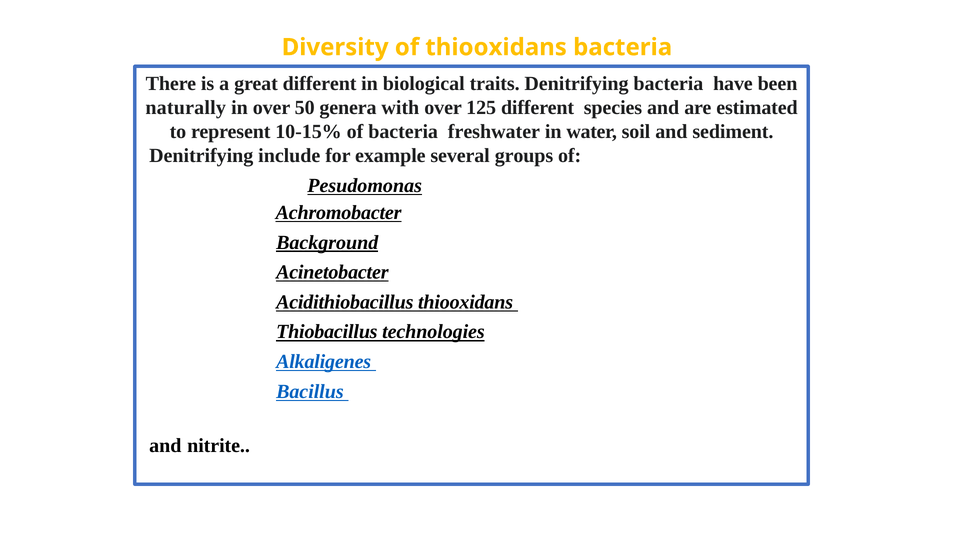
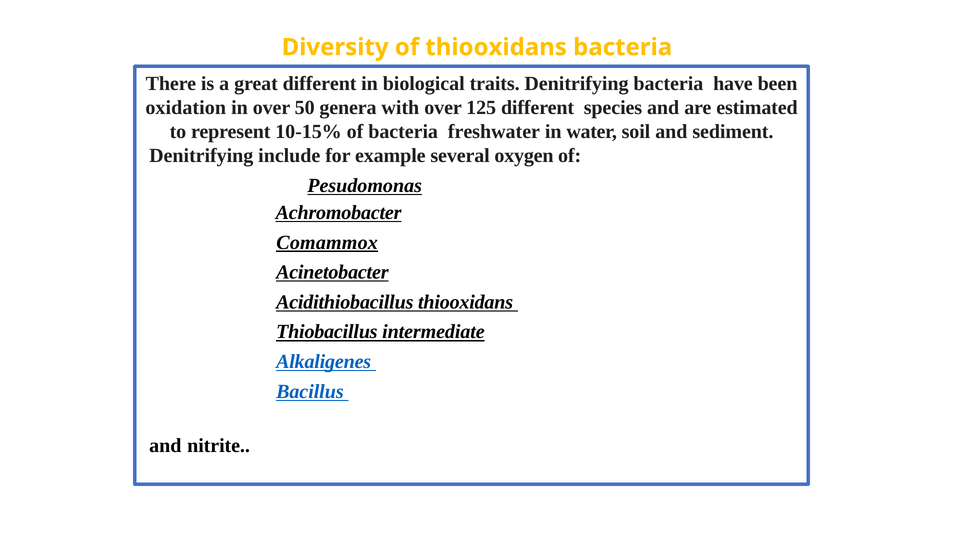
naturally: naturally -> oxidation (186, 107)
groups: groups -> oxygen (524, 156)
Background: Background -> Comammox (327, 242)
technologies: technologies -> intermediate (433, 332)
